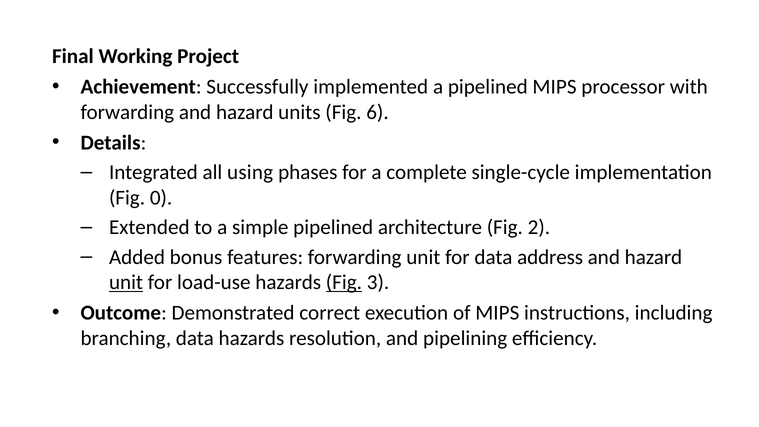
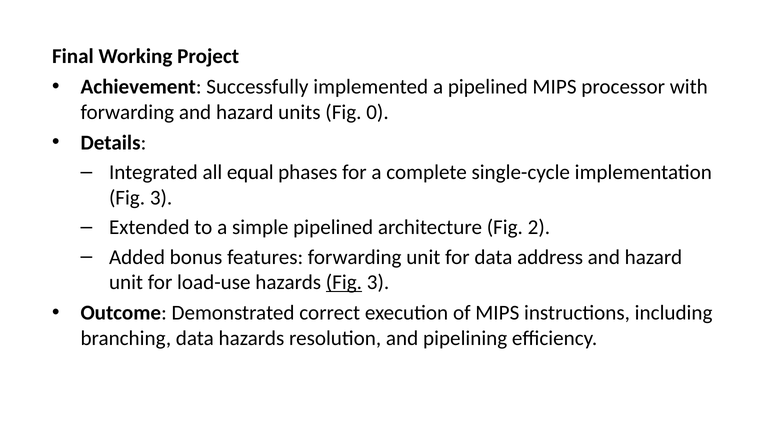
6: 6 -> 0 (377, 112)
using: using -> equal (250, 172)
0: 0 -> 3 (161, 198)
unit underline: present -> none (126, 282)
